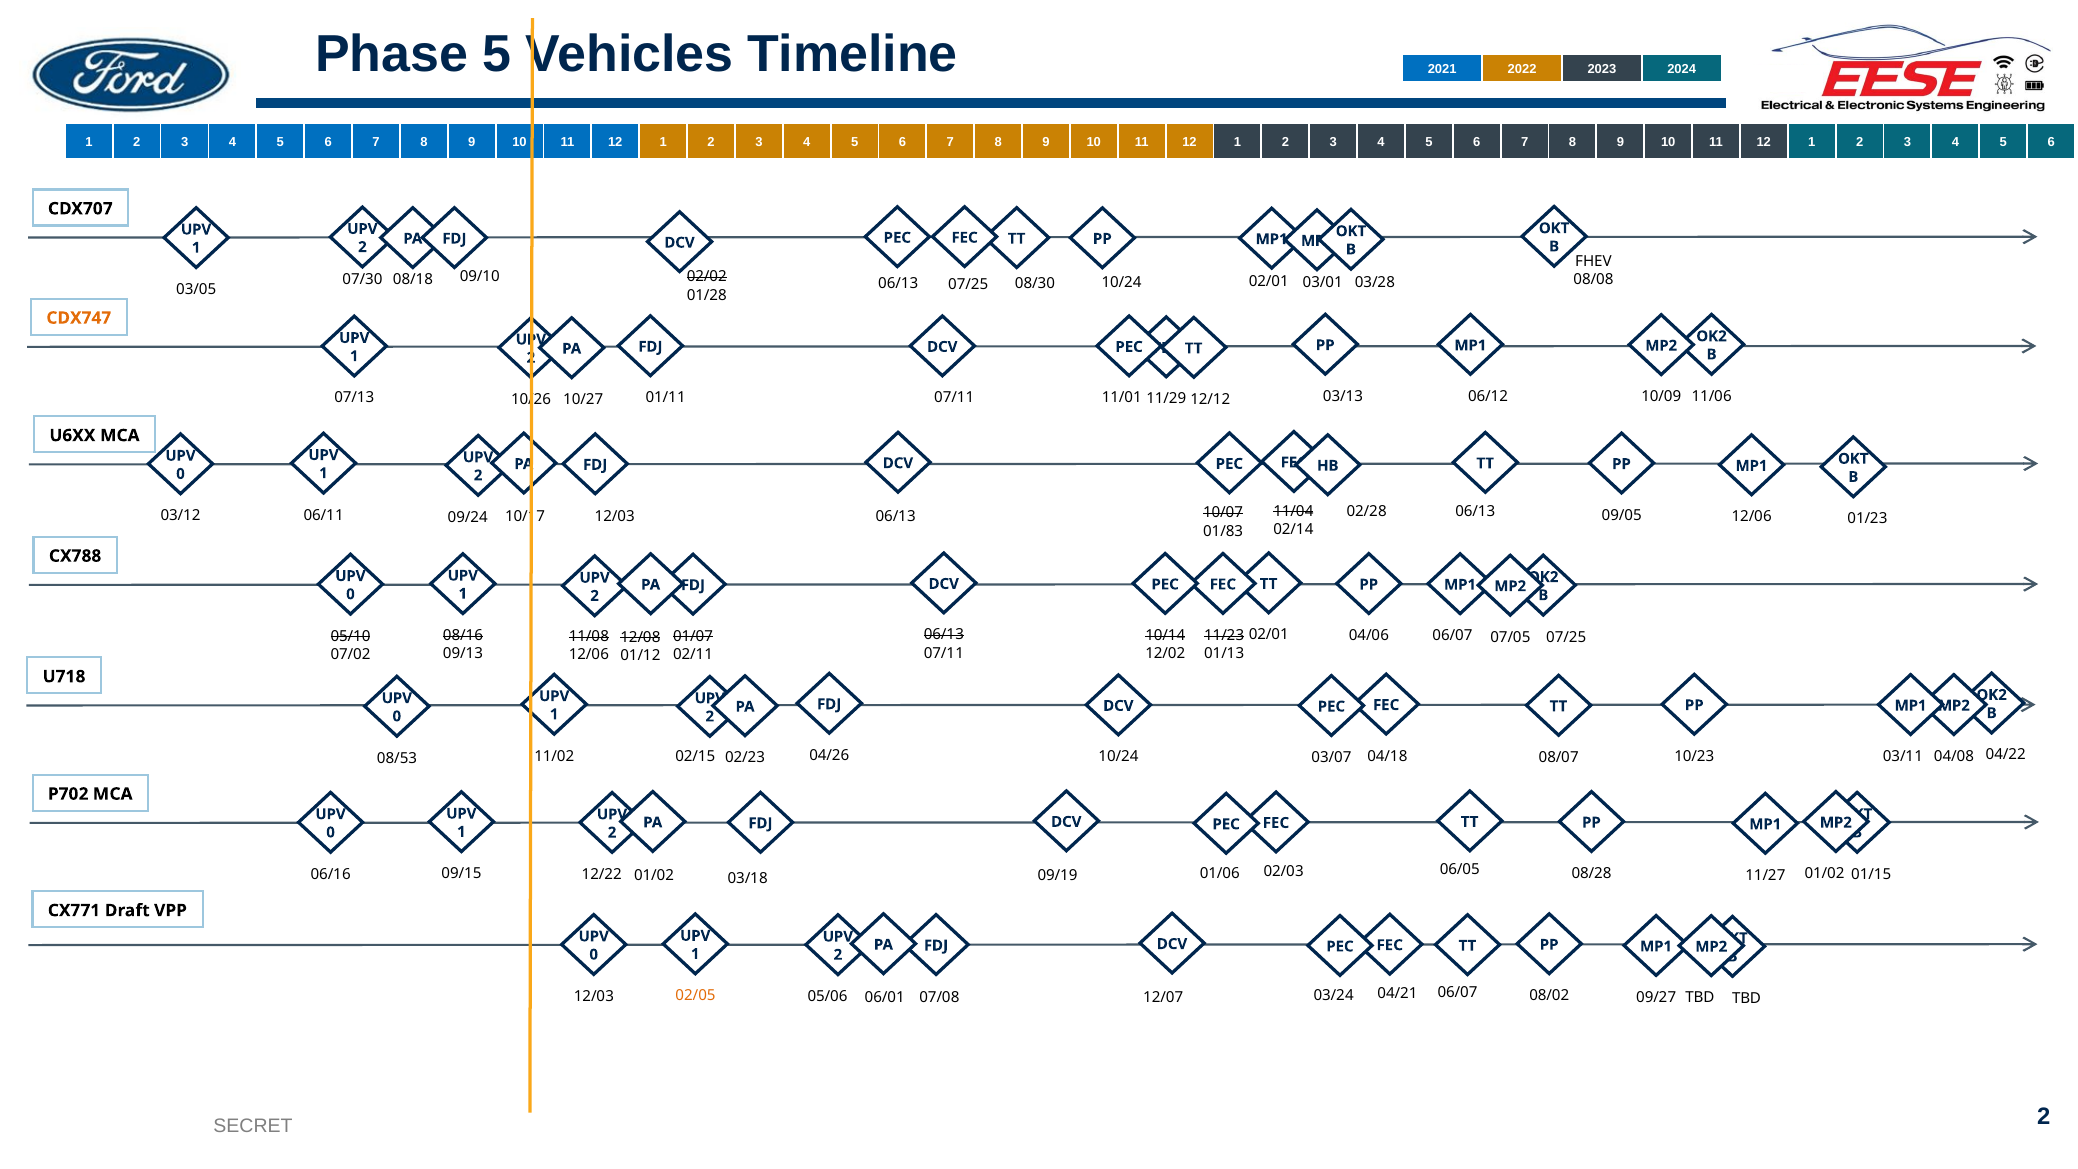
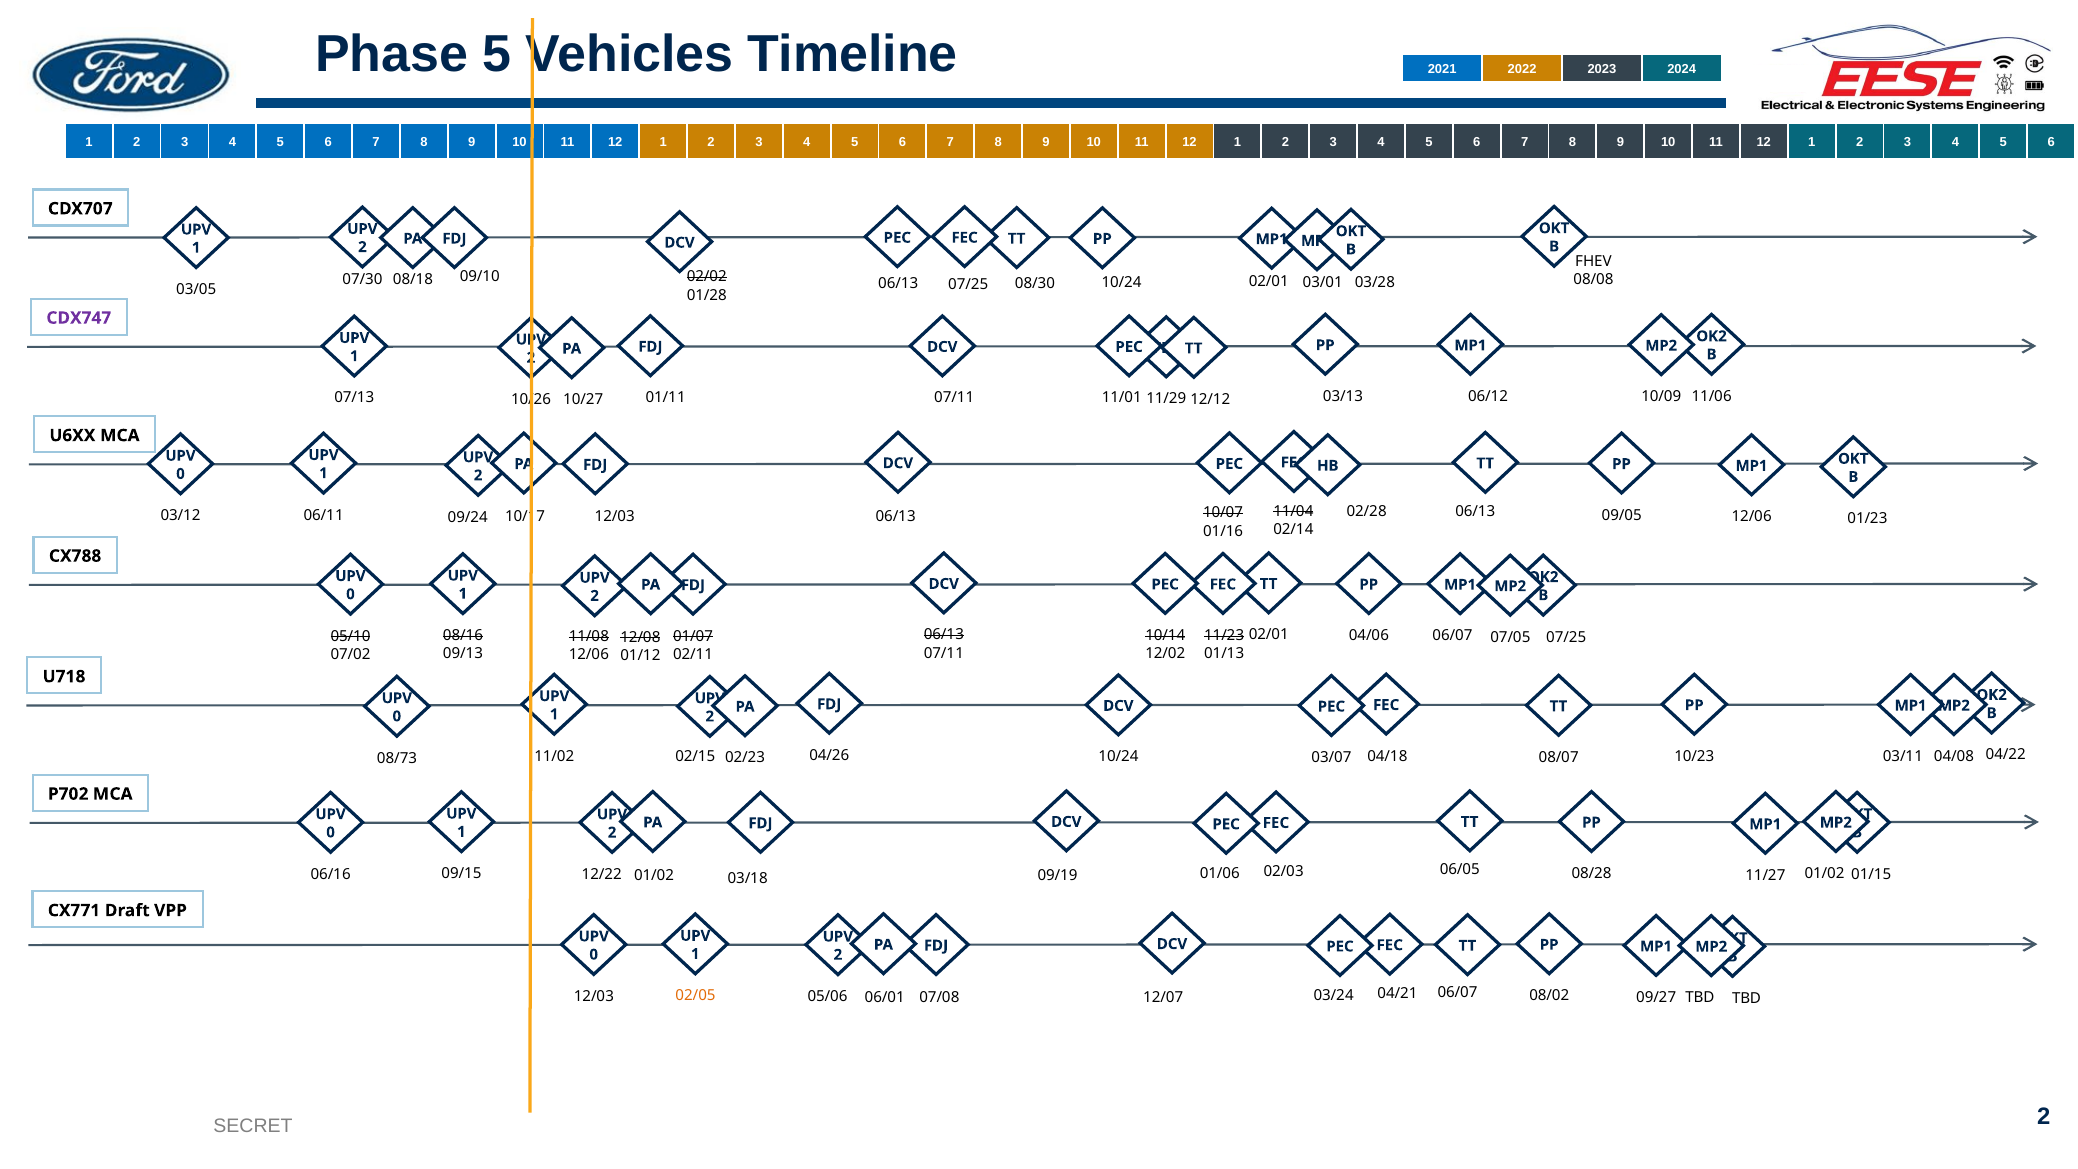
CDX747 colour: orange -> purple (79, 318)
01/83: 01/83 -> 01/16 (1223, 531)
08/53: 08/53 -> 08/73 (397, 758)
